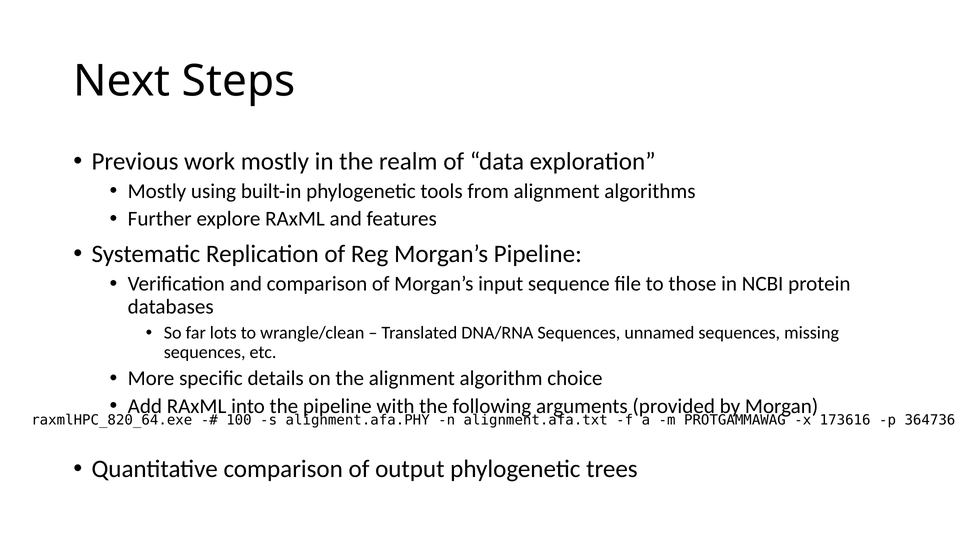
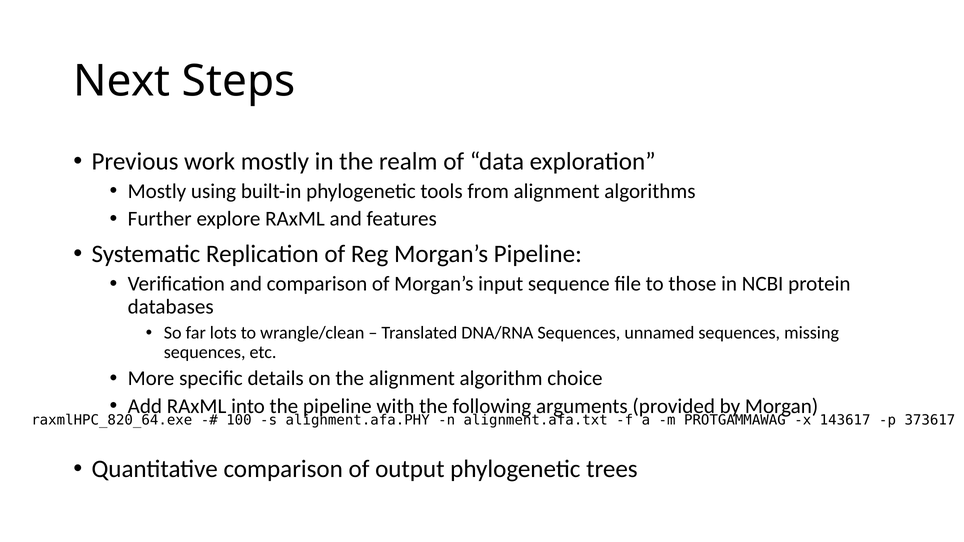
173616: 173616 -> 143617 (845, 420)
364736: 364736 -> 373617 (930, 420)
